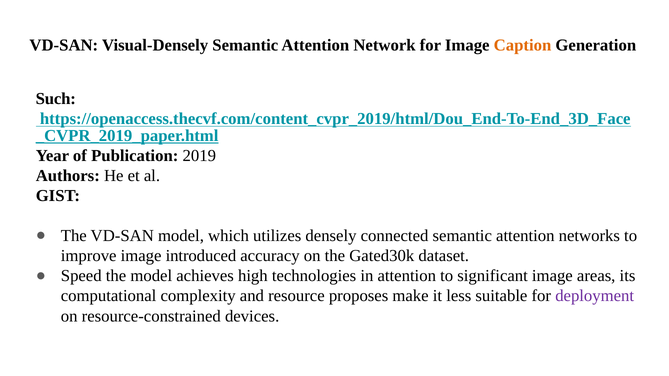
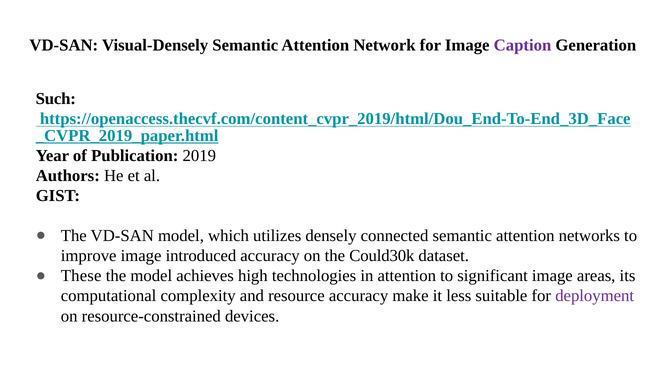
Caption colour: orange -> purple (523, 45)
Gated30k: Gated30k -> Could30k (382, 256)
Speed: Speed -> These (81, 276)
resource proposes: proposes -> accuracy (359, 296)
